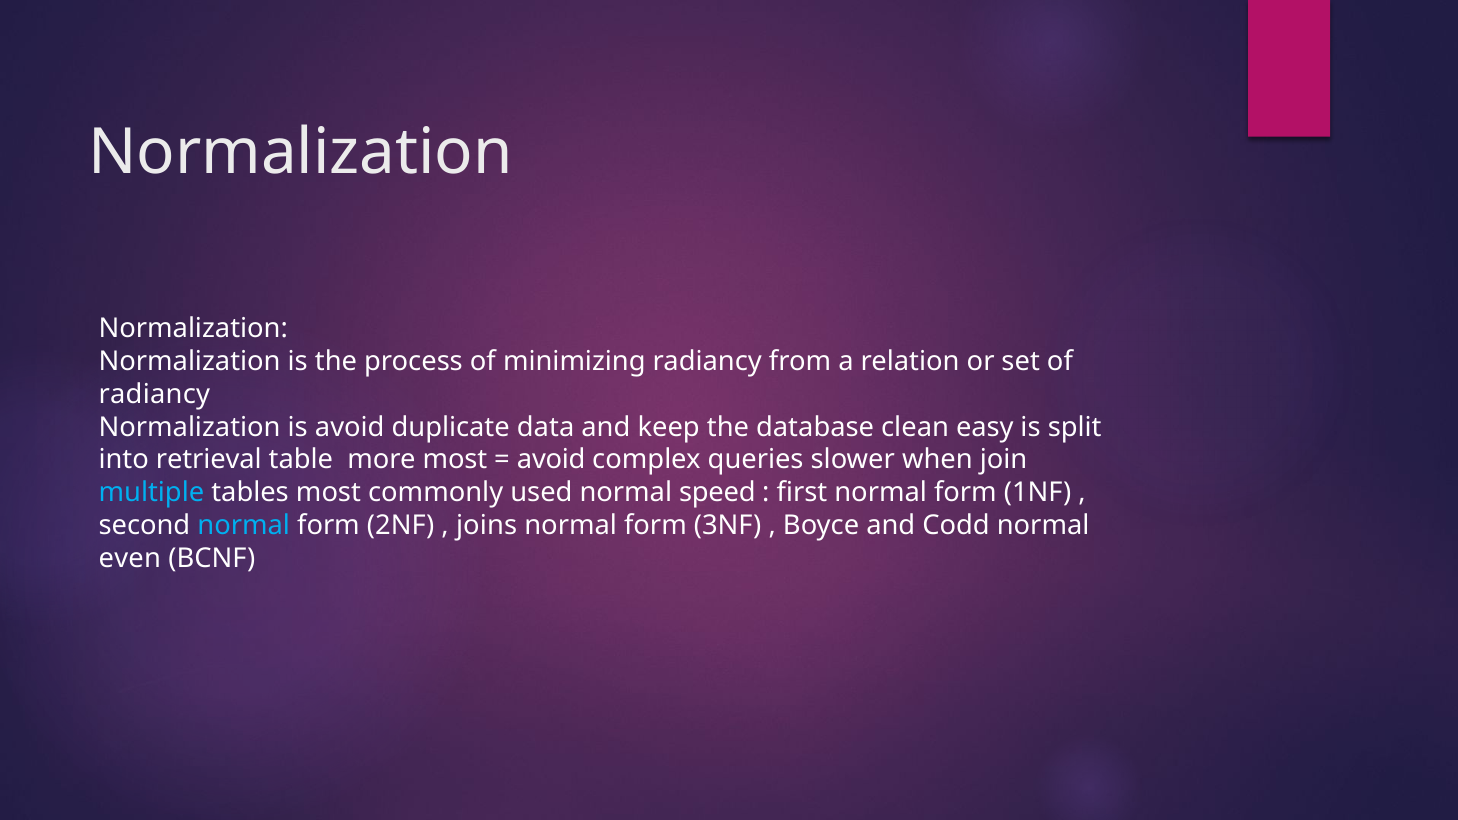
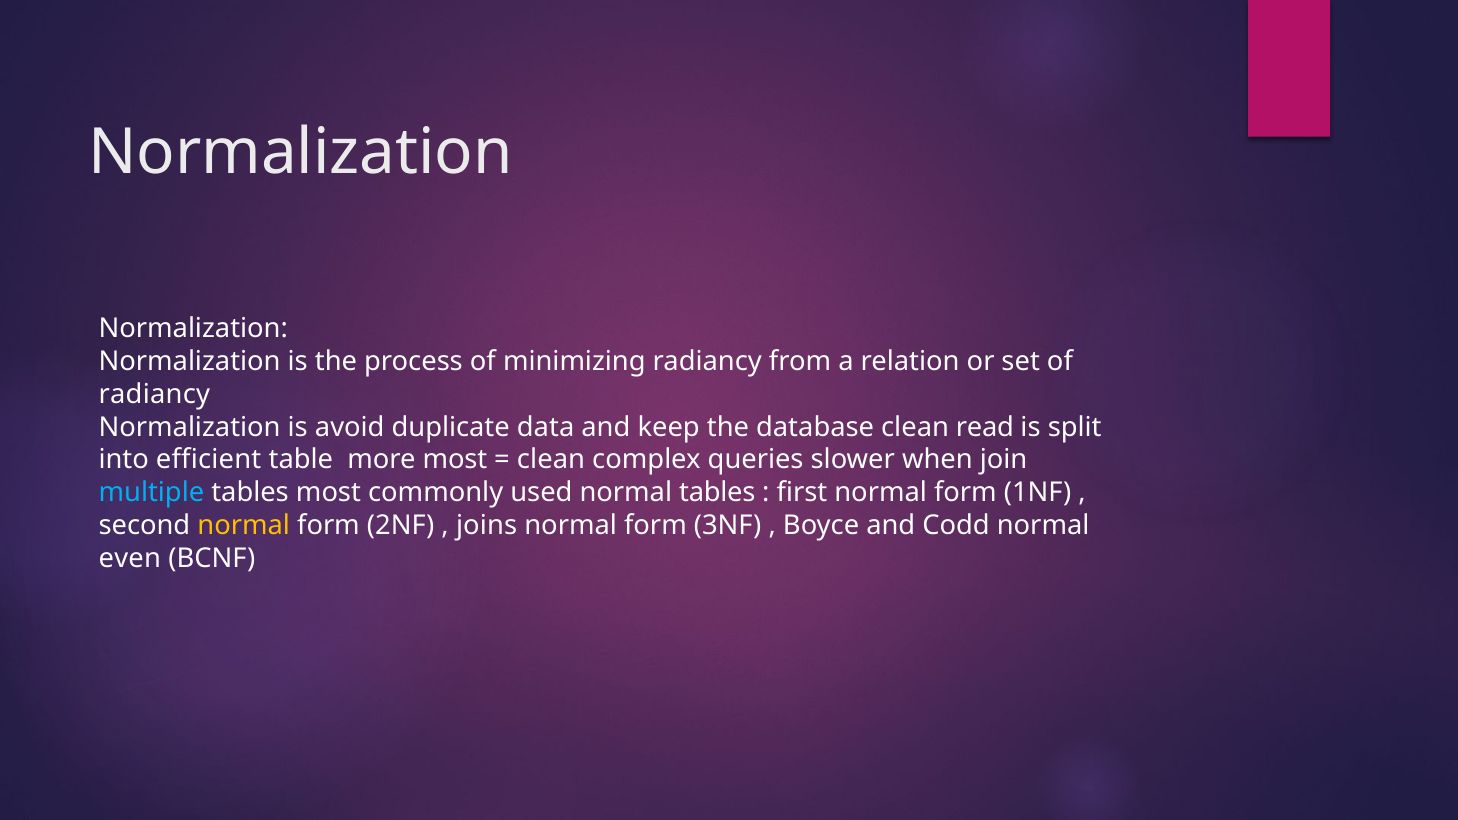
easy: easy -> read (985, 427)
retrieval: retrieval -> efficient (209, 460)
avoid: avoid -> clean (551, 460)
normal speed: speed -> tables (717, 493)
normal colour: light blue -> yellow (244, 526)
